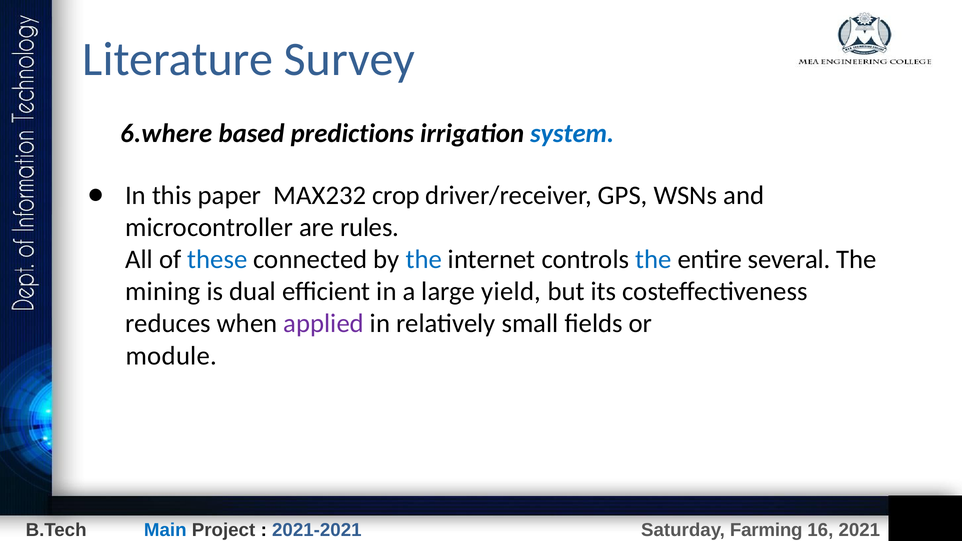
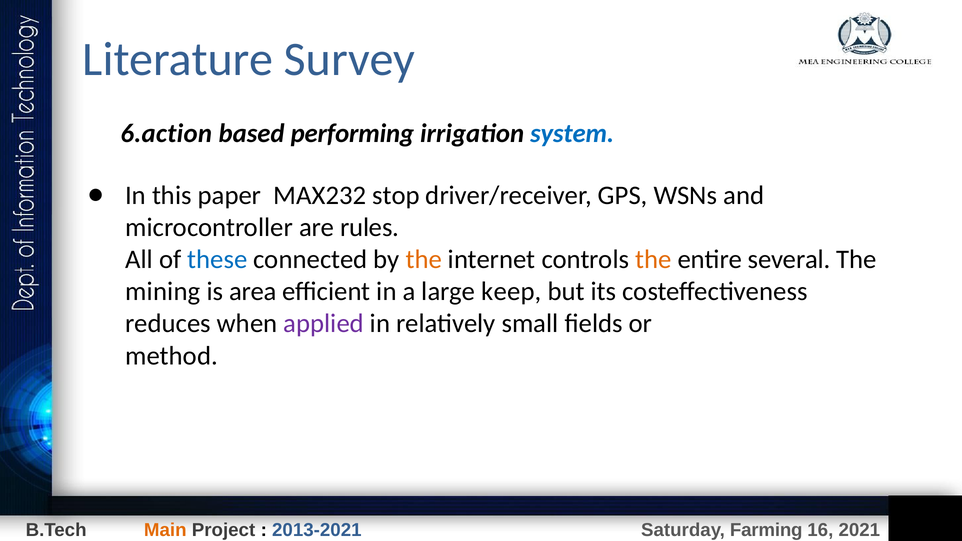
6.where: 6.where -> 6.action (166, 133)
predictions: predictions -> performing (352, 133)
crop: crop -> stop (396, 195)
the colour: blue -> orange (424, 260)
the colour: blue -> orange (653, 260)
dual: dual -> area (253, 292)
yield: yield -> keep (511, 292)
module: module -> method (172, 356)
Main colour: blue -> orange (165, 530)
2021-2021: 2021-2021 -> 2013-2021 (317, 530)
